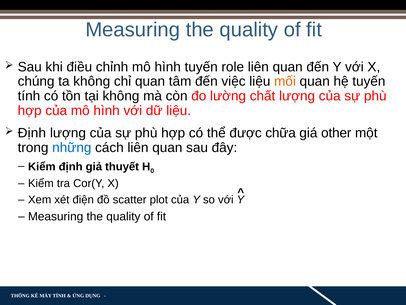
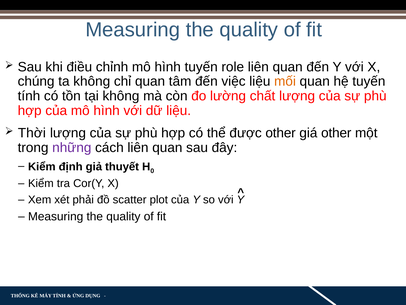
Định: Định -> Thời (32, 133)
được chữa: chữa -> other (281, 133)
những colour: blue -> purple (72, 147)
điện: điện -> phải (83, 200)
